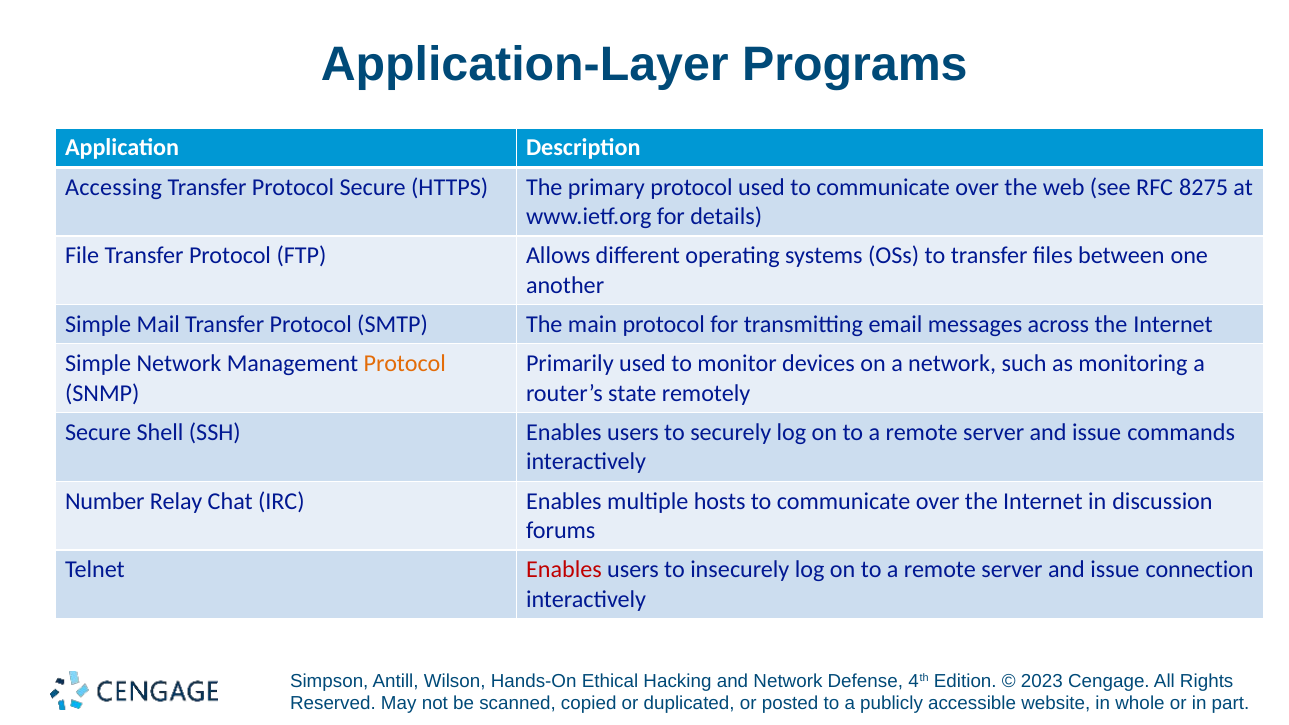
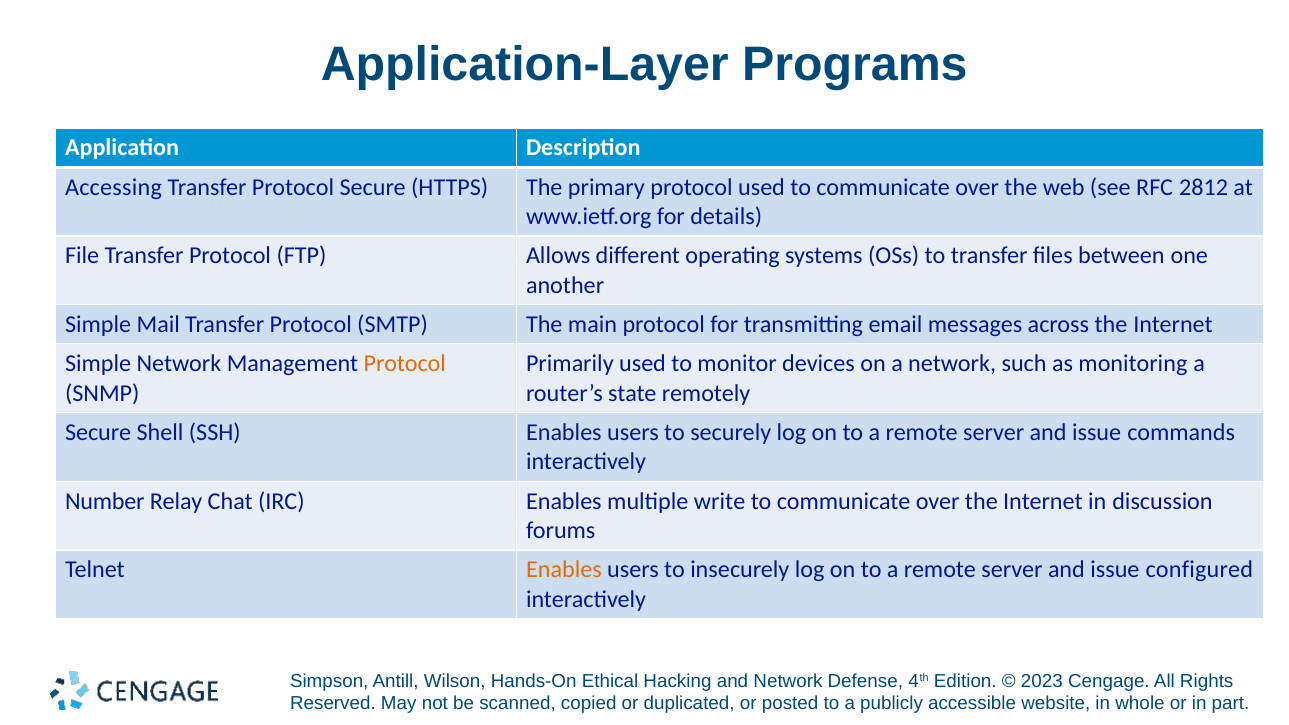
8275: 8275 -> 2812 (1204, 187)
hosts: hosts -> write (720, 501)
Enables colour: red -> orange (564, 570)
connection: connection -> configured (1199, 570)
